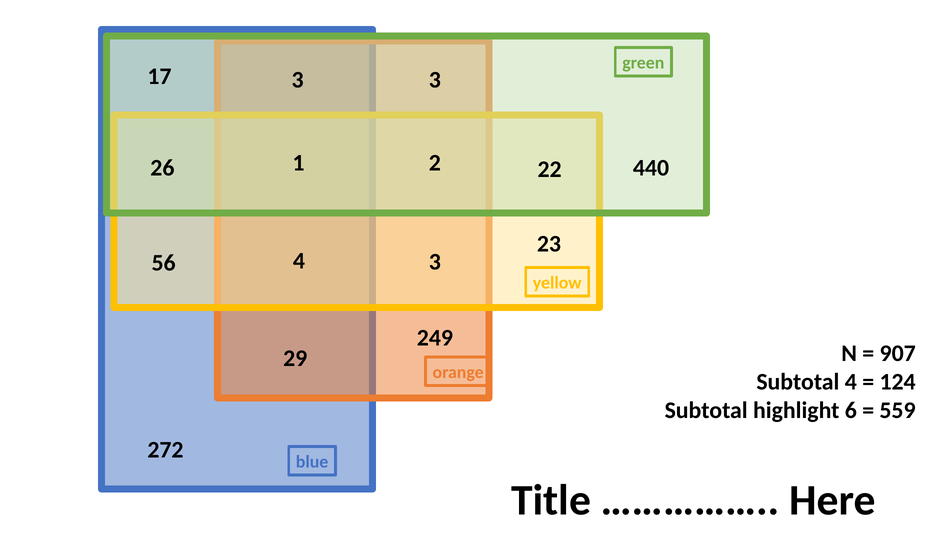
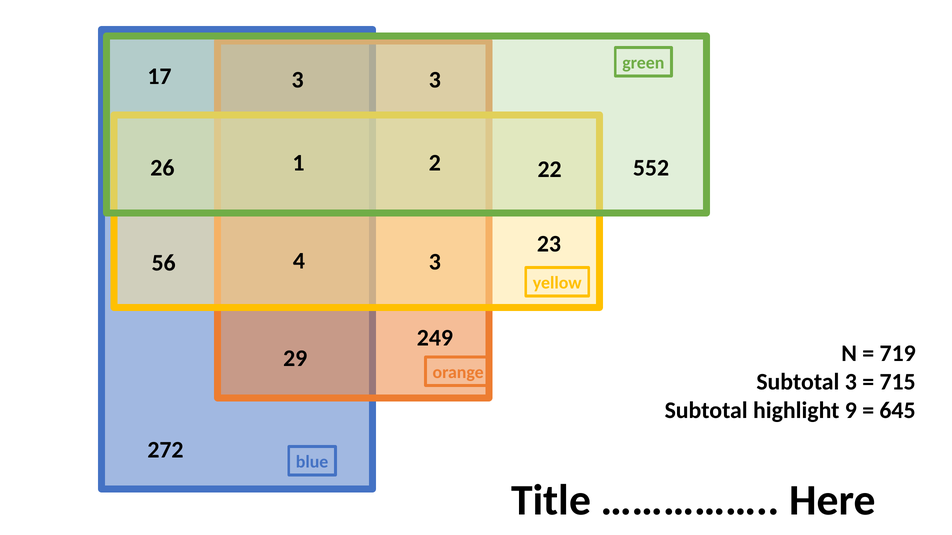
440: 440 -> 552 (651, 168)
907: 907 -> 719 (898, 354)
Subtotal 4: 4 -> 3 (851, 382)
124: 124 -> 715 (898, 382)
6: 6 -> 9 (851, 411)
559: 559 -> 645 (898, 411)
